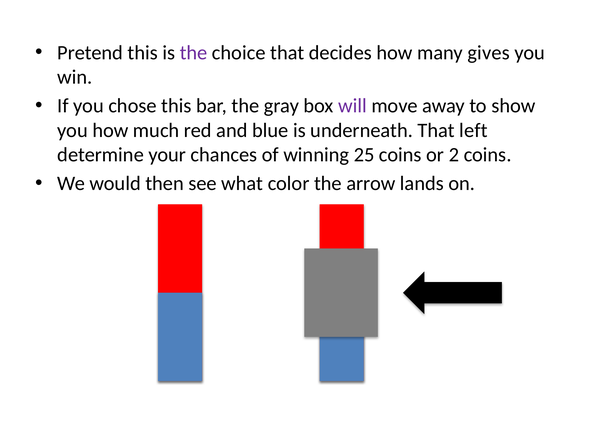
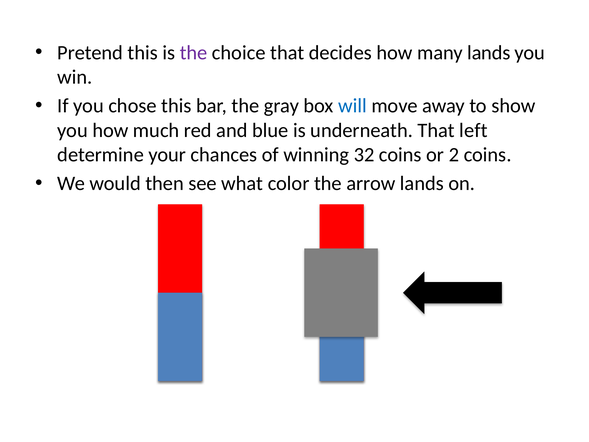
many gives: gives -> lands (489, 53)
will colour: purple -> blue (352, 106)
25: 25 -> 32 (364, 155)
